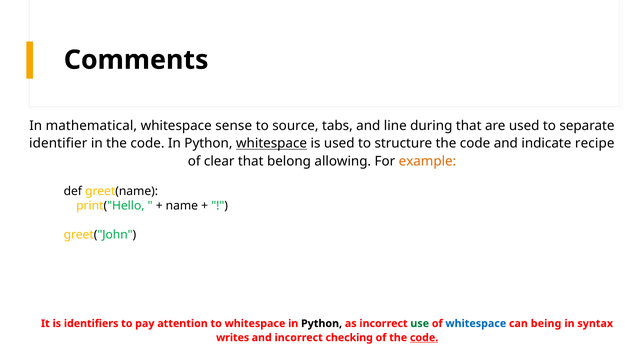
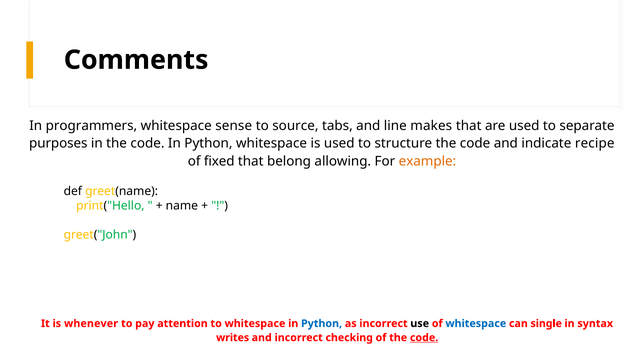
mathematical: mathematical -> programmers (91, 126)
during: during -> makes (431, 126)
identifier: identifier -> purposes (58, 144)
whitespace underline: present -> none (272, 144)
clear: clear -> fixed (219, 161)
identifiers: identifiers -> whenever (91, 324)
Python colour: black -> blue (322, 324)
use colour: green -> black (420, 324)
being: being -> single (546, 324)
